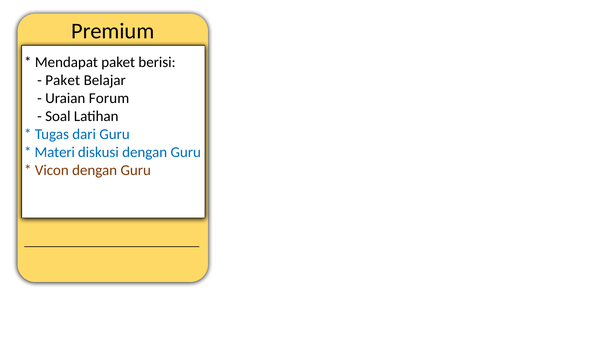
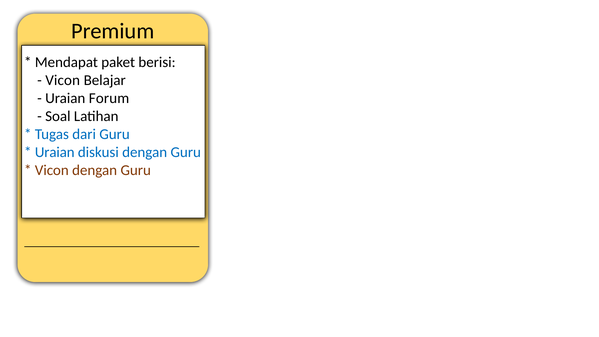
Paket: Paket -> Vicon (63, 80)
Materi: Materi -> Uraian (55, 152)
